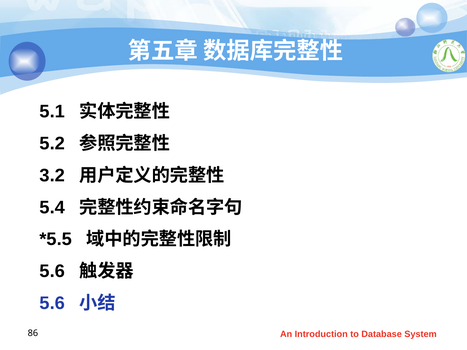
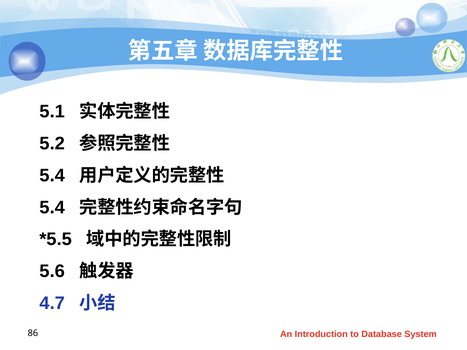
3.2: 3.2 -> 5.4 (52, 176)
5.6: 5.6 -> 4.7 (52, 303)
